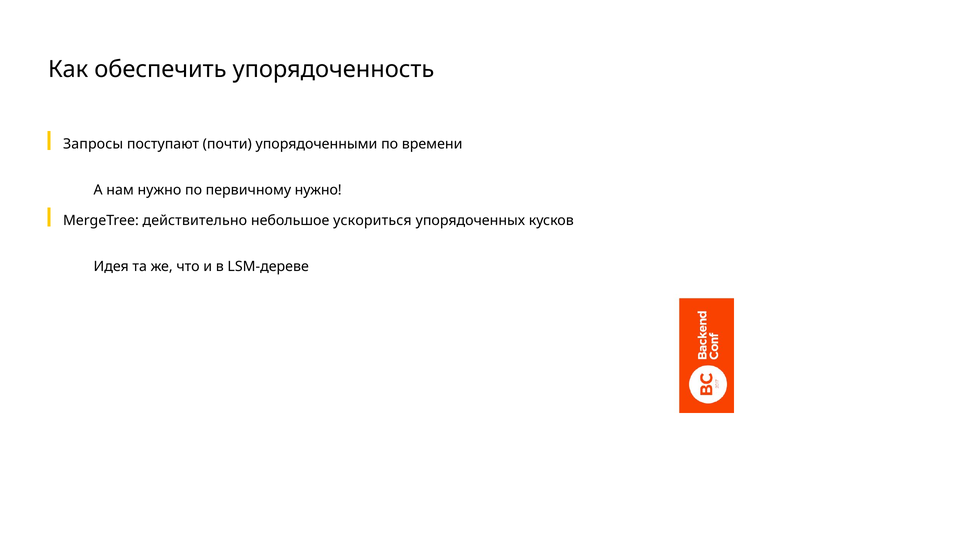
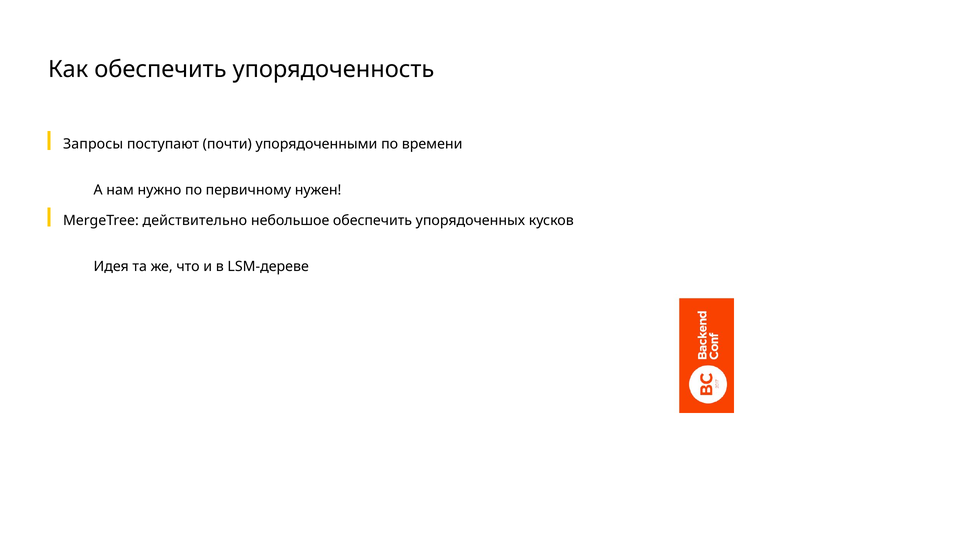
первичному нужно: нужно -> нужен (318, 190)
небольшое ускориться: ускориться -> обеспечить (373, 221)
